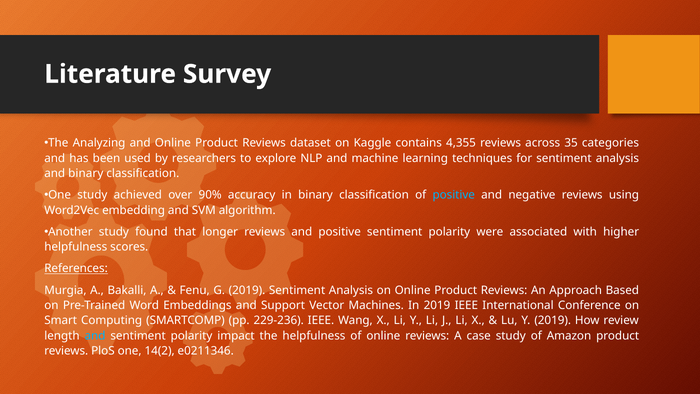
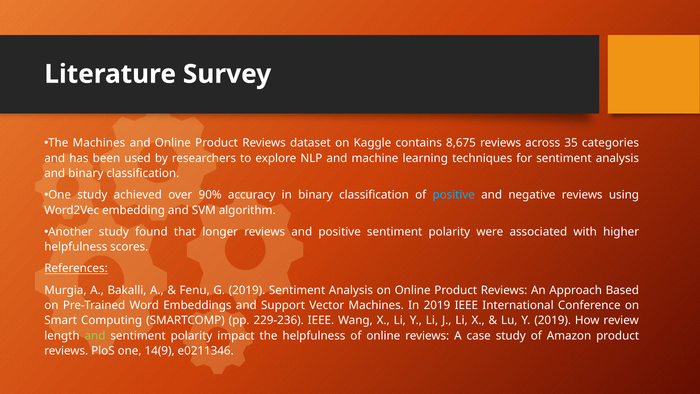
The Analyzing: Analyzing -> Machines (99, 143)
4,355: 4,355 -> 8,675 (461, 143)
and colour: light blue -> light green (95, 335)
14(2: 14(2 -> 14(9 (160, 351)
